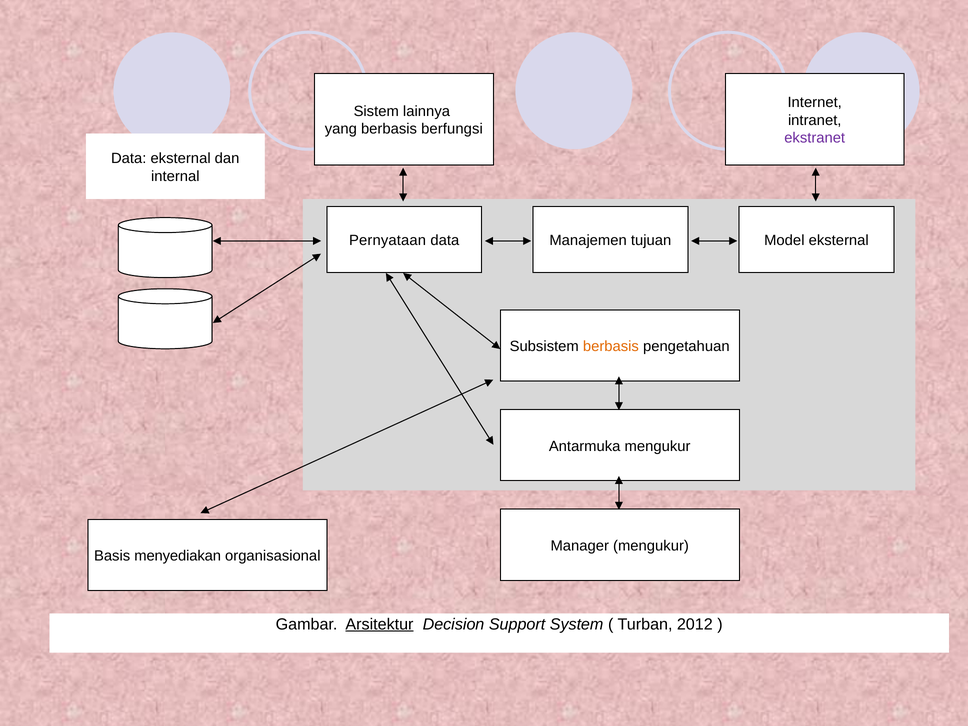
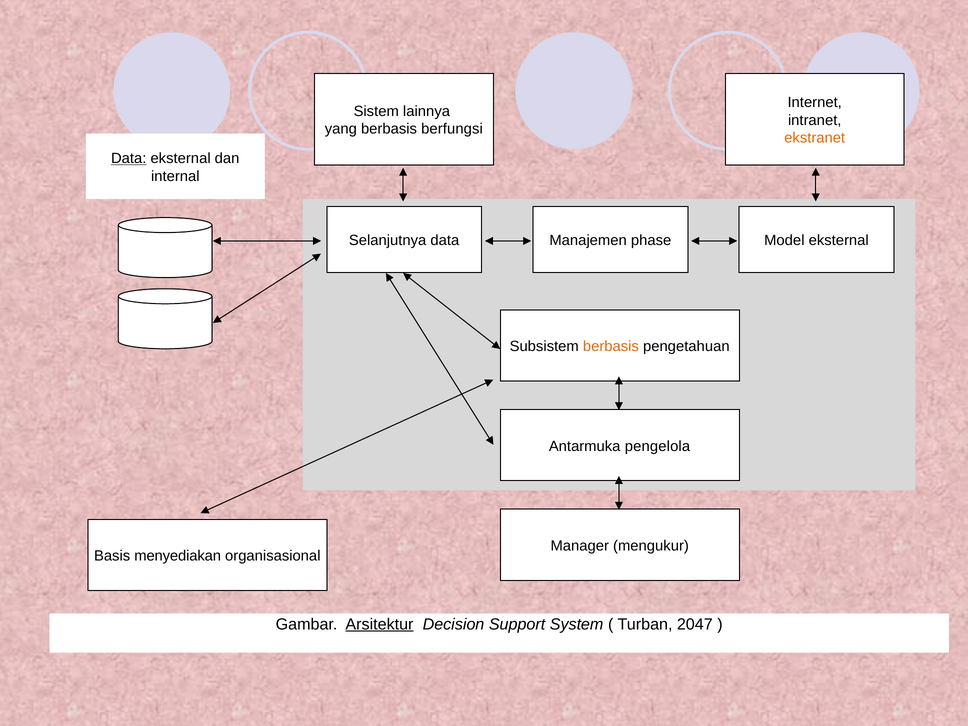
ekstranet colour: purple -> orange (815, 138)
Data underline: none -> present (129, 158)
Pernyataan: Pernyataan -> Selanjutnya (388, 241)
tujuan: tujuan -> phase (651, 241)
Antarmuka mengukur: mengukur -> pengelola (657, 446)
2012: 2012 -> 2047 (695, 624)
